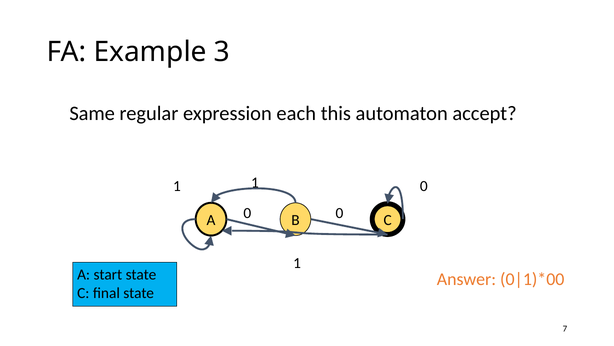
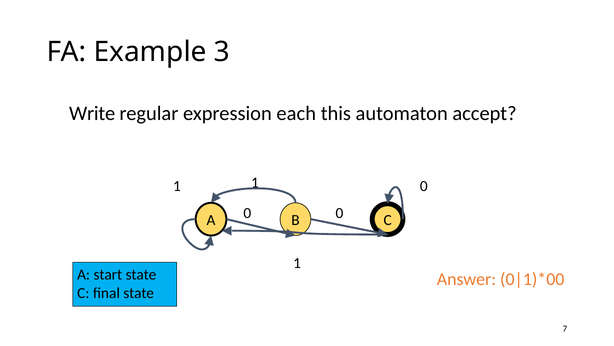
Same: Same -> Write (92, 113)
